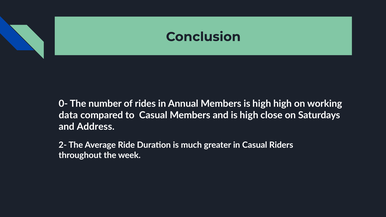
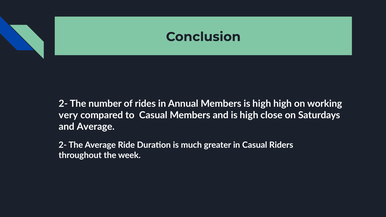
0-: 0- -> 2- (63, 104)
data: data -> very (68, 115)
and Address: Address -> Average (96, 127)
